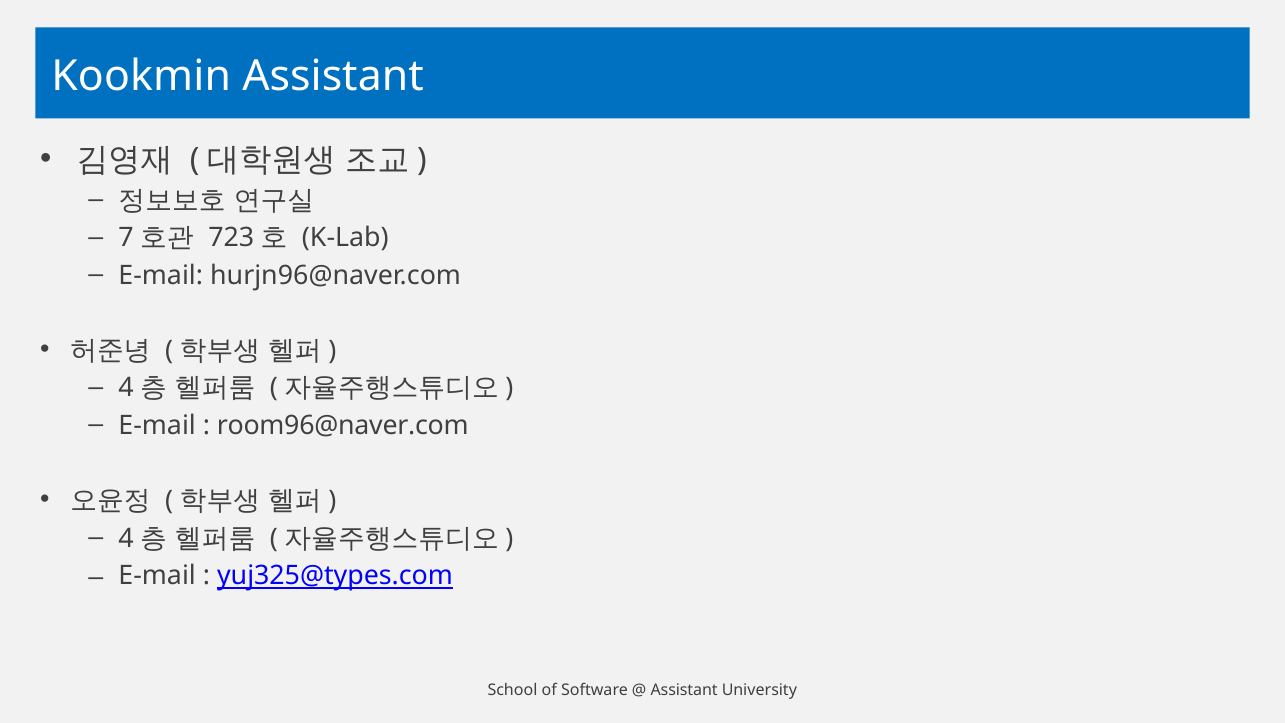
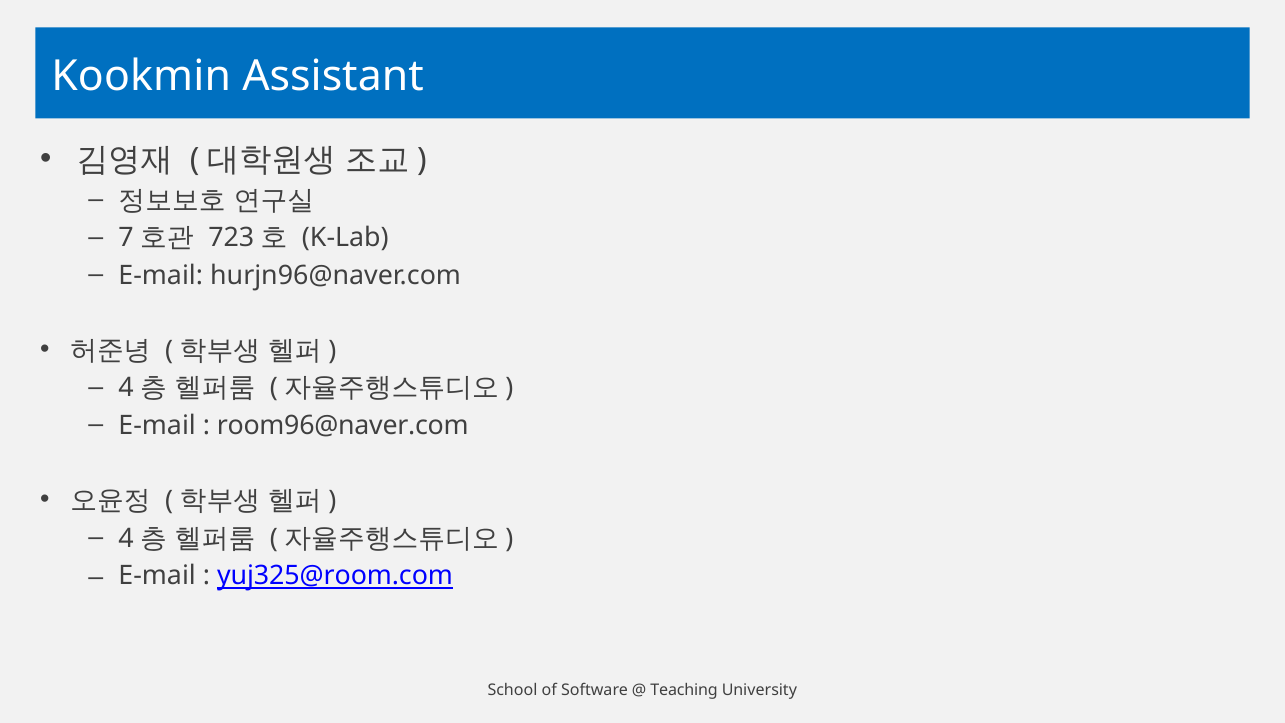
yuj325@types.com: yuj325@types.com -> yuj325@room.com (335, 576)
Assistant: Assistant -> Teaching (684, 690)
